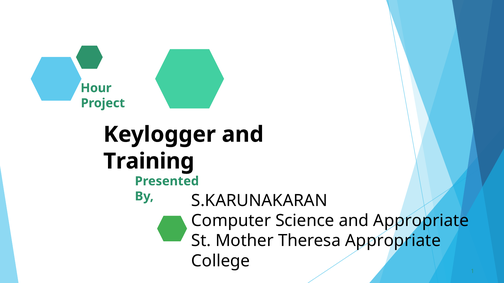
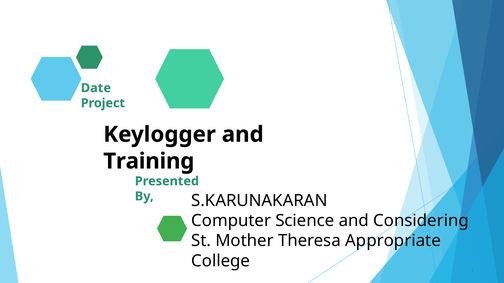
Hour: Hour -> Date (96, 88)
and Appropriate: Appropriate -> Considering (421, 221)
